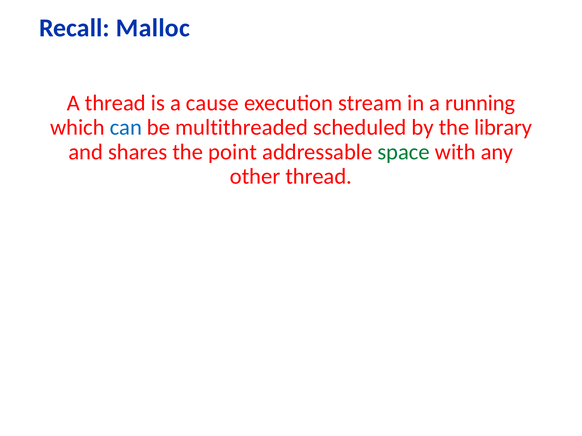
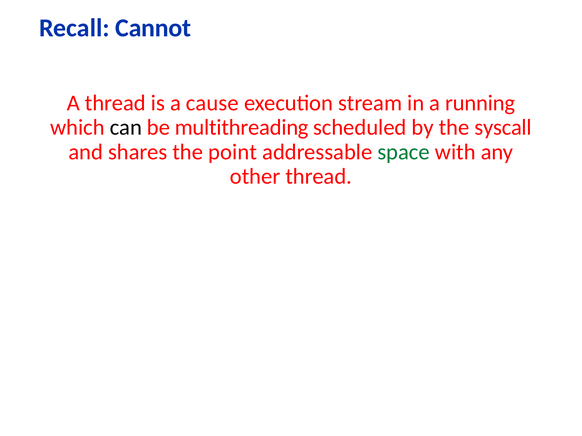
Malloc: Malloc -> Cannot (153, 28)
can colour: blue -> black (126, 128)
multithreaded: multithreaded -> multithreading (242, 128)
library: library -> syscall (503, 128)
